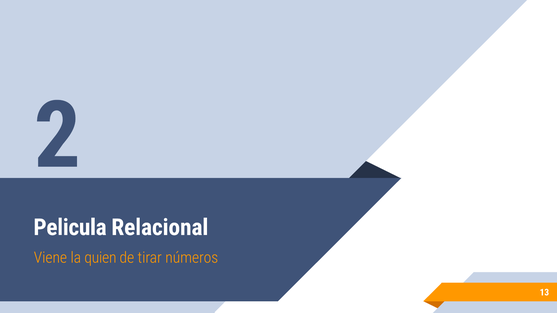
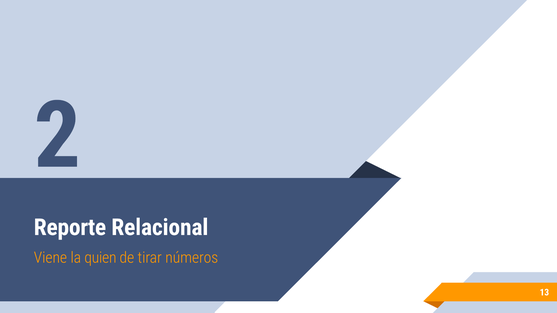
Pelicula: Pelicula -> Reporte (70, 228)
